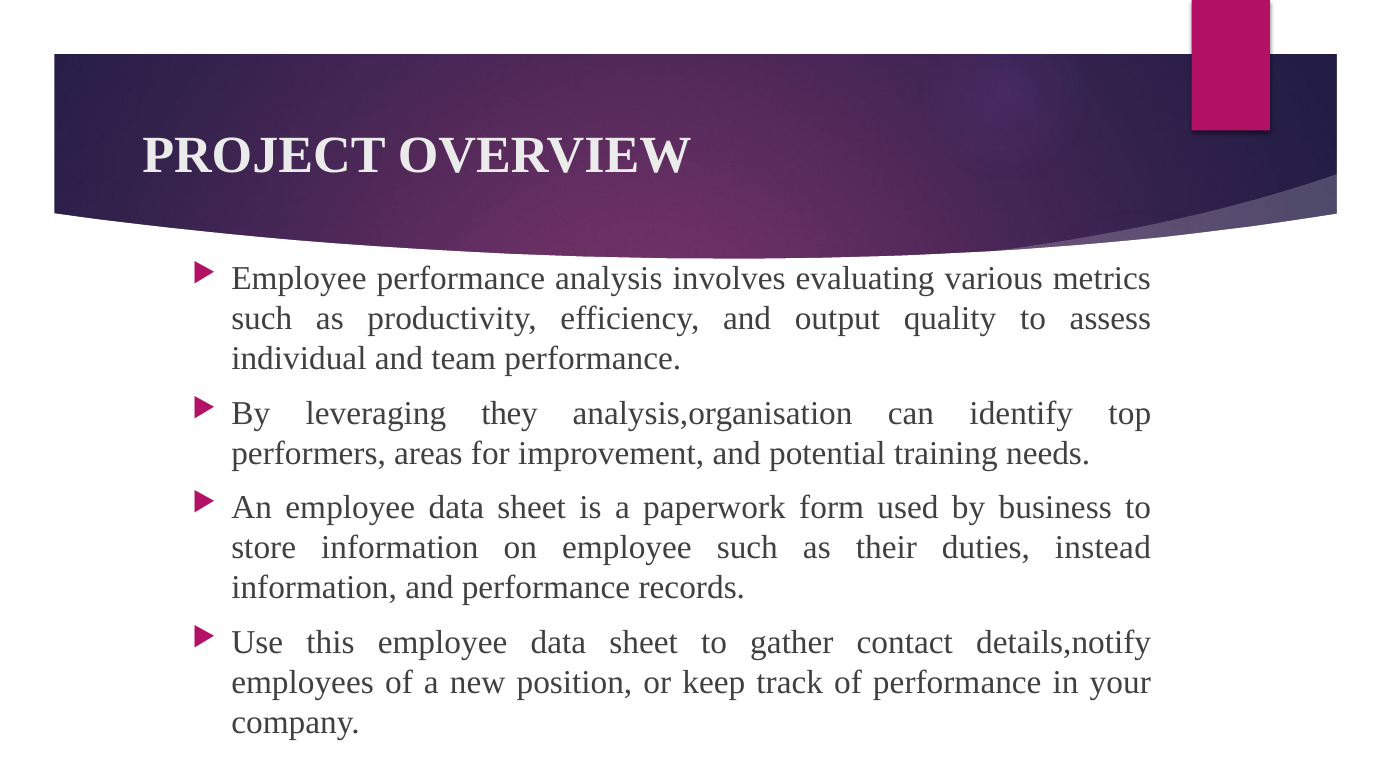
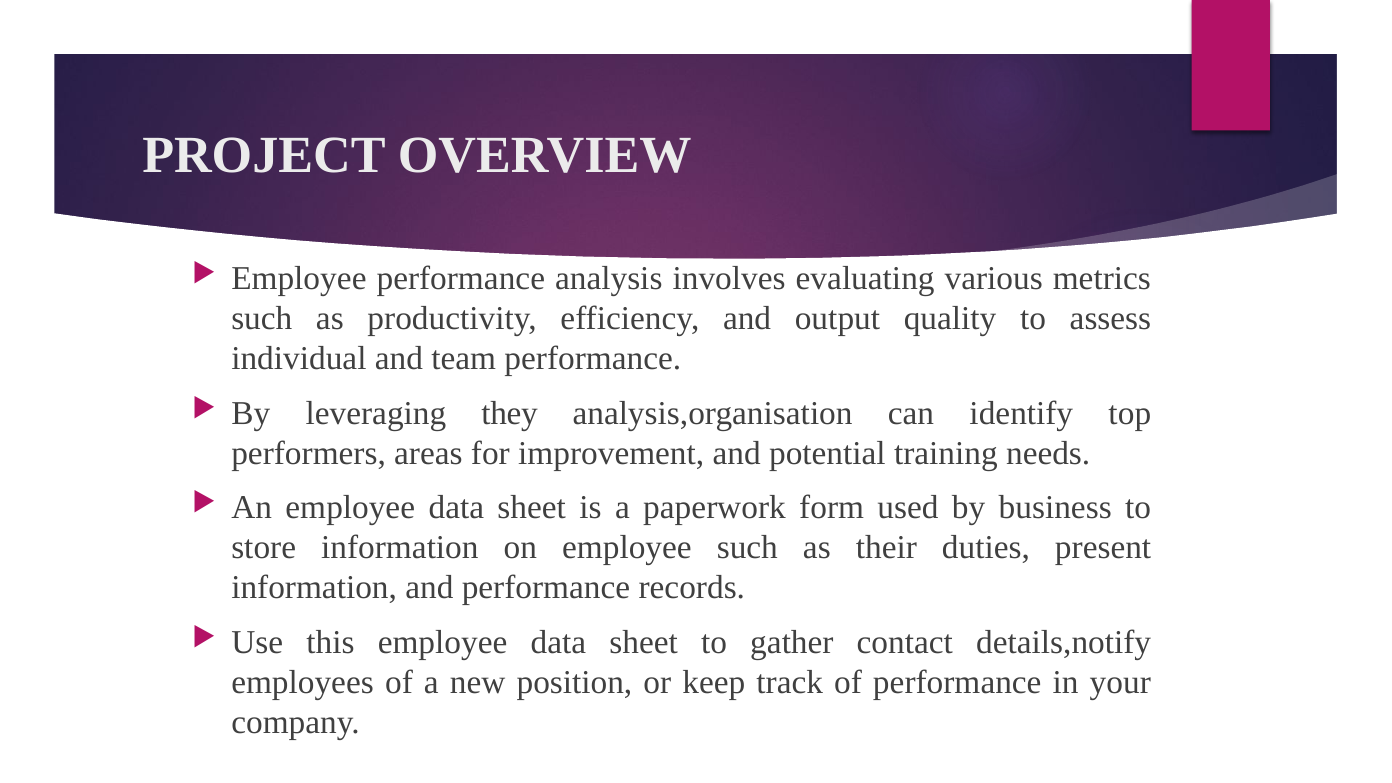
instead: instead -> present (1103, 548)
